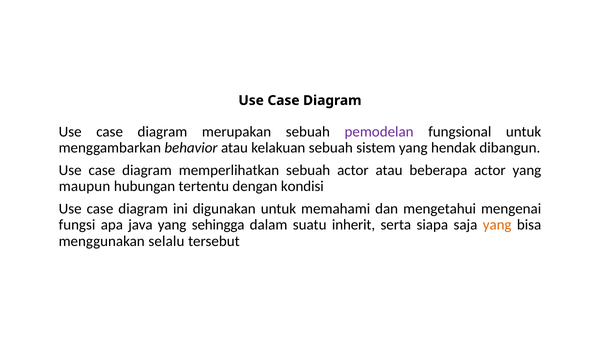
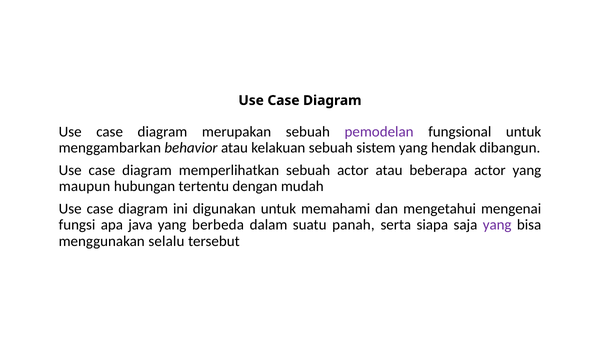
kondisi: kondisi -> mudah (302, 187)
sehingga: sehingga -> berbeda (218, 225)
inherit: inherit -> panah (353, 225)
yang colour: orange -> purple (497, 225)
